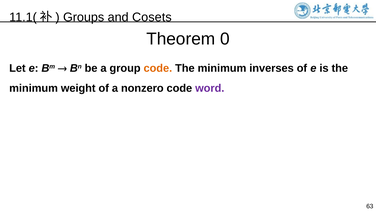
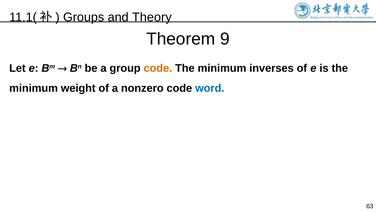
Cosets: Cosets -> Theory (152, 17)
0: 0 -> 9 (225, 39)
word colour: purple -> blue (210, 88)
